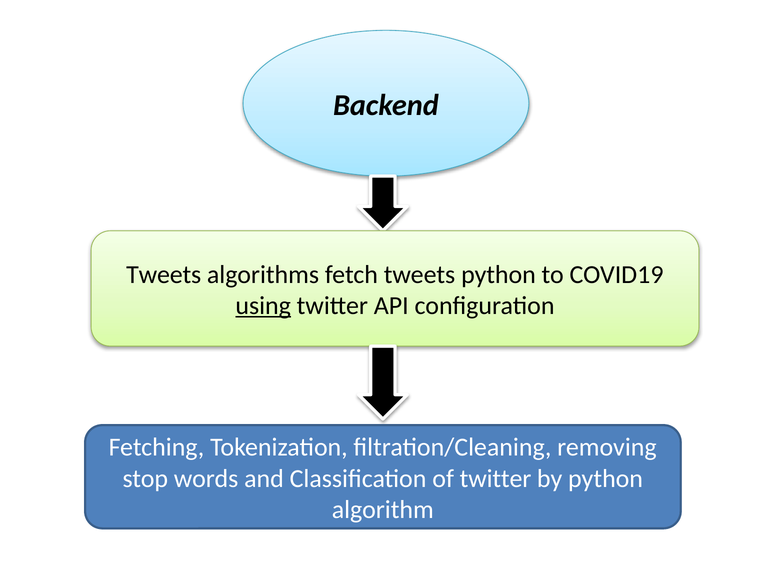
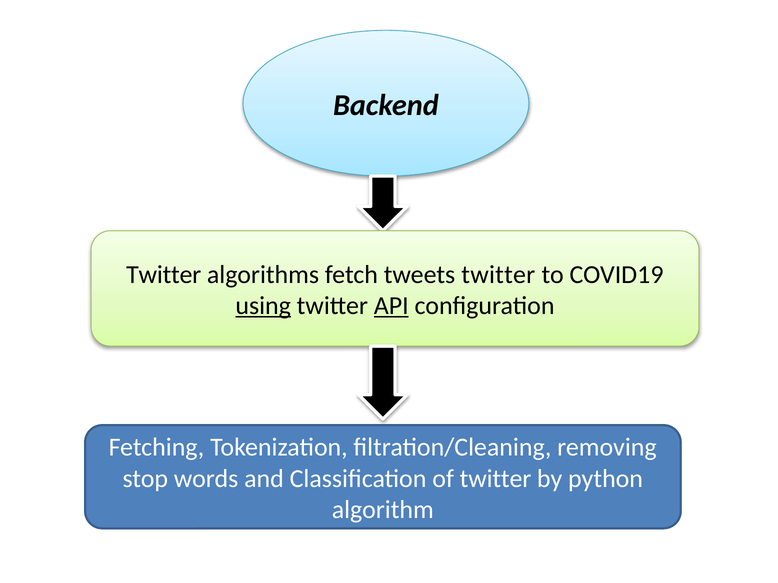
Tweets: Tweets -> Twitter (164, 275)
tweets python: python -> twitter (498, 275)
API underline: none -> present (391, 306)
